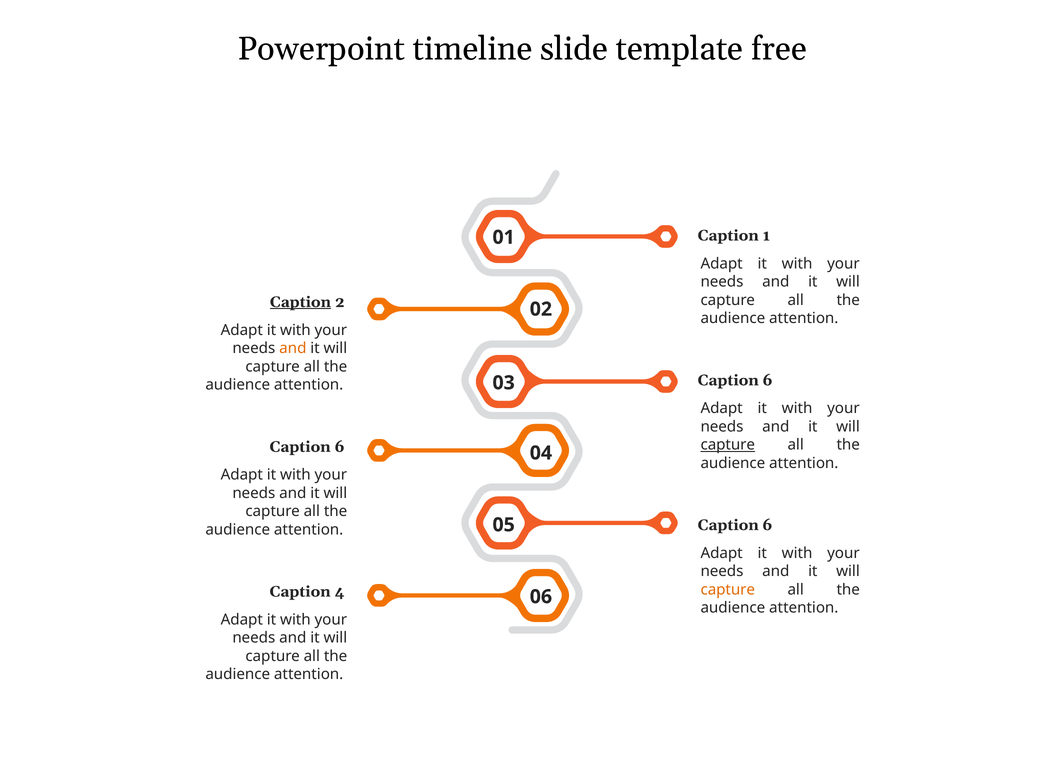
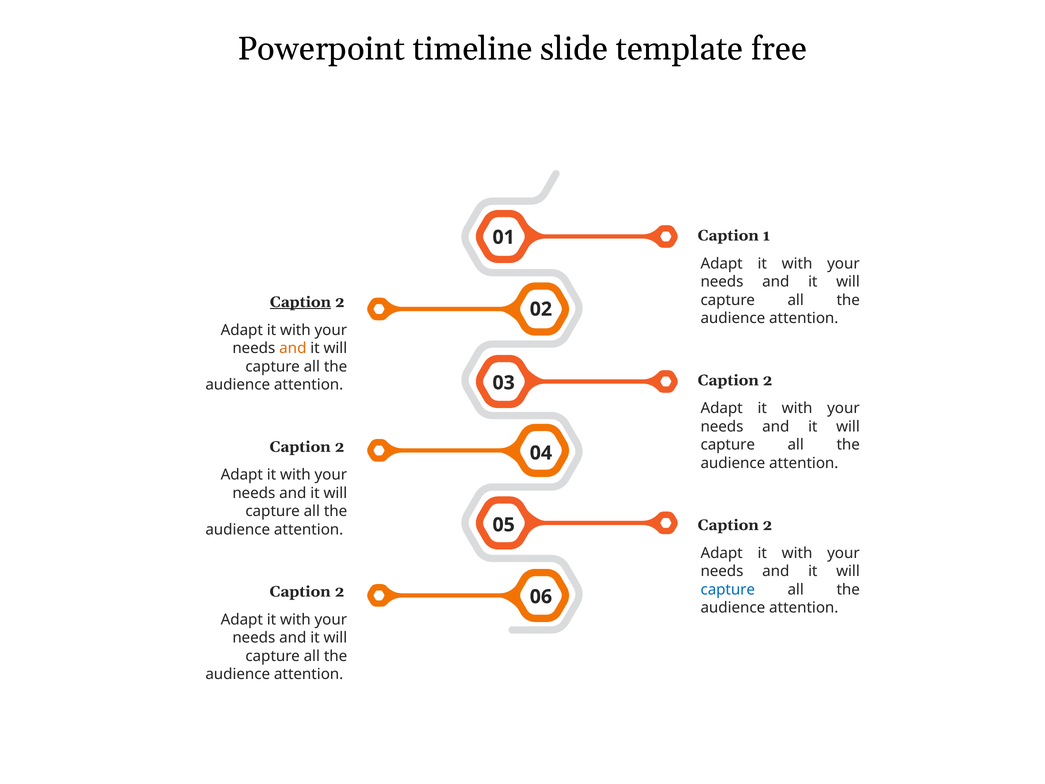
6: 6 -> 2 (767, 380)
capture underline: present -> none (728, 445)
6: 6 -> 2 (339, 447)
6: 6 -> 2 (767, 525)
capture colour: orange -> blue (728, 589)
4: 4 -> 2 (339, 591)
